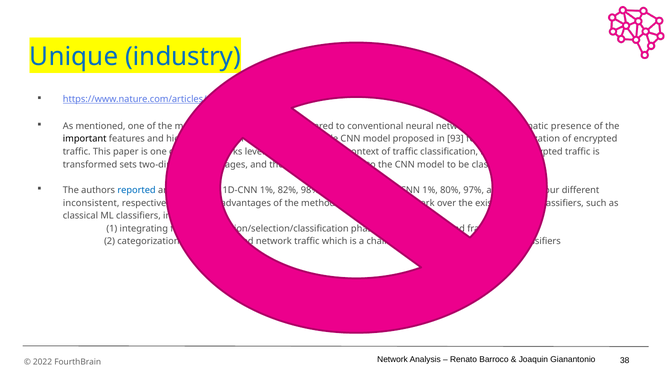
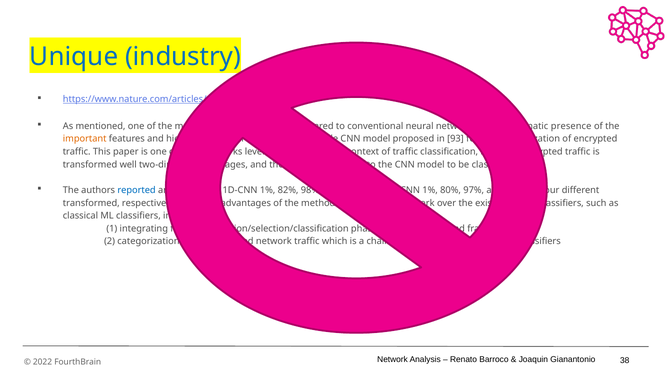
important colour: black -> orange (85, 139)
sets: sets -> well (128, 164)
inconsistent: inconsistent -> transformed (91, 203)
